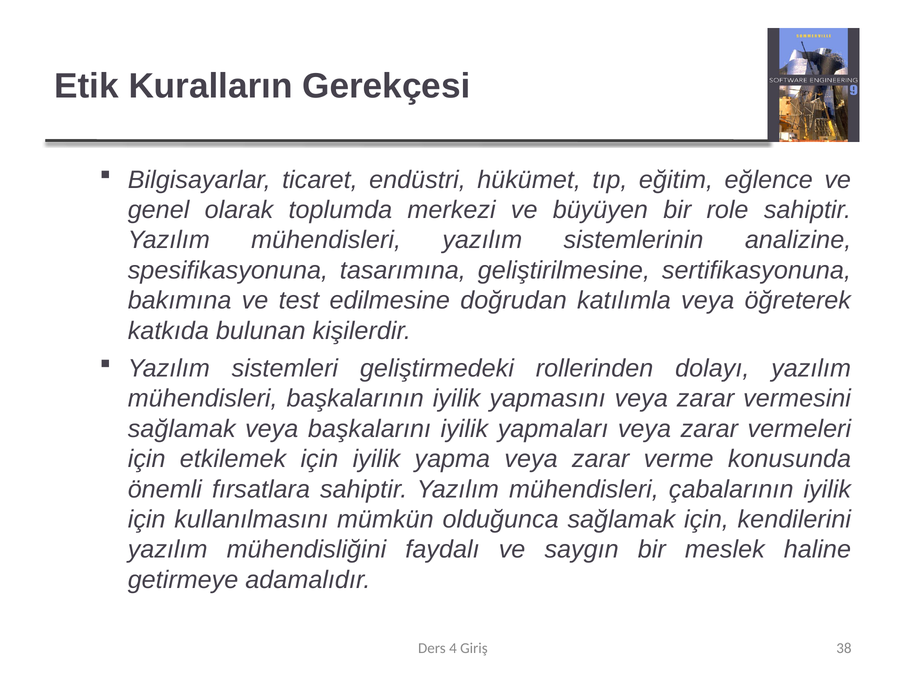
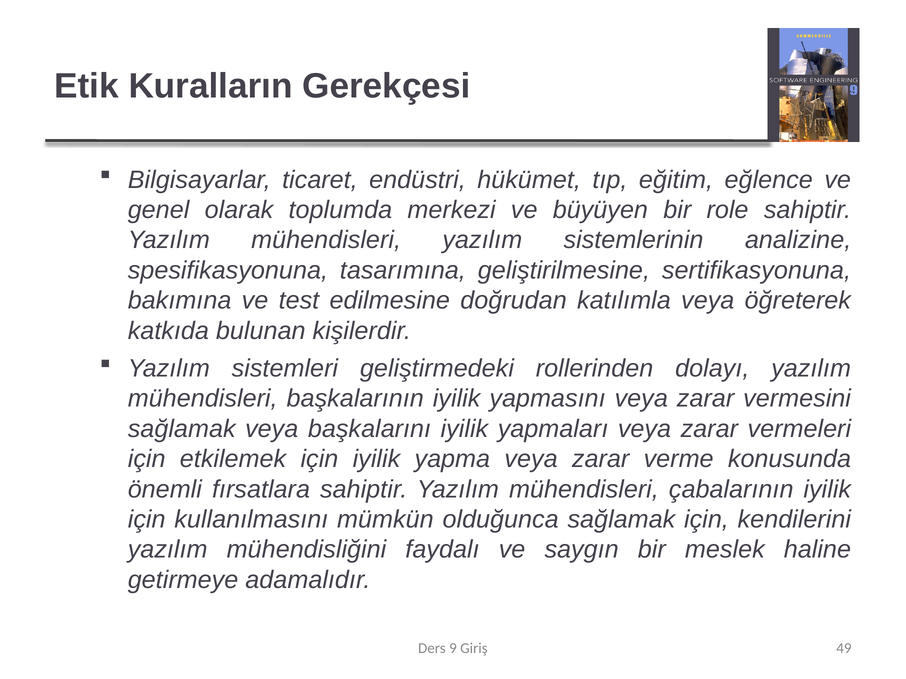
4: 4 -> 9 (453, 649)
38: 38 -> 49 (844, 649)
